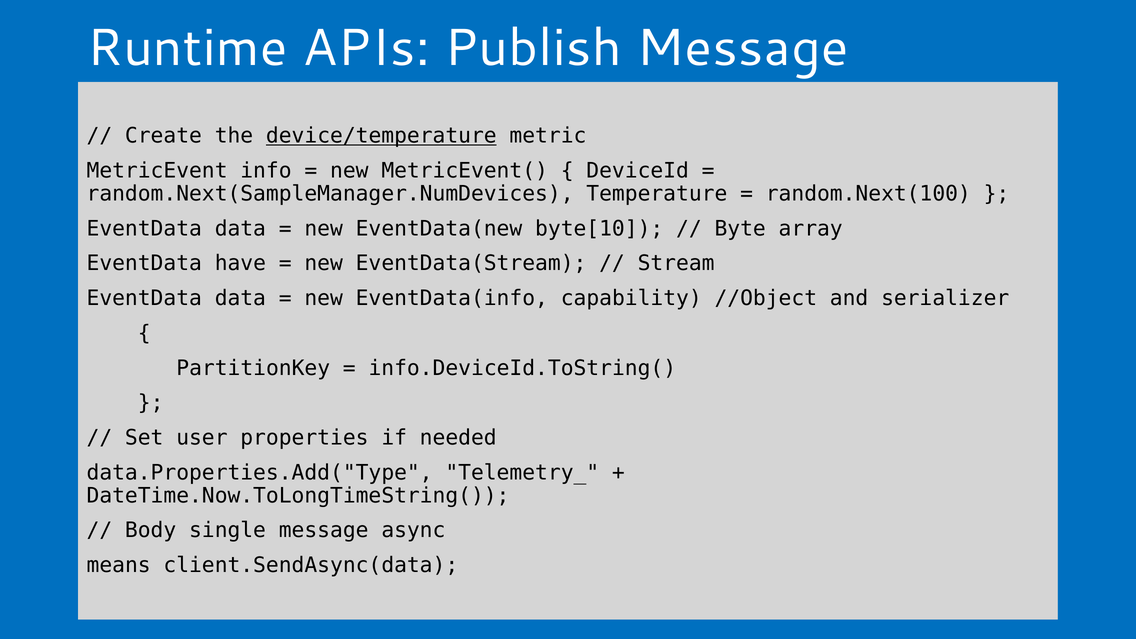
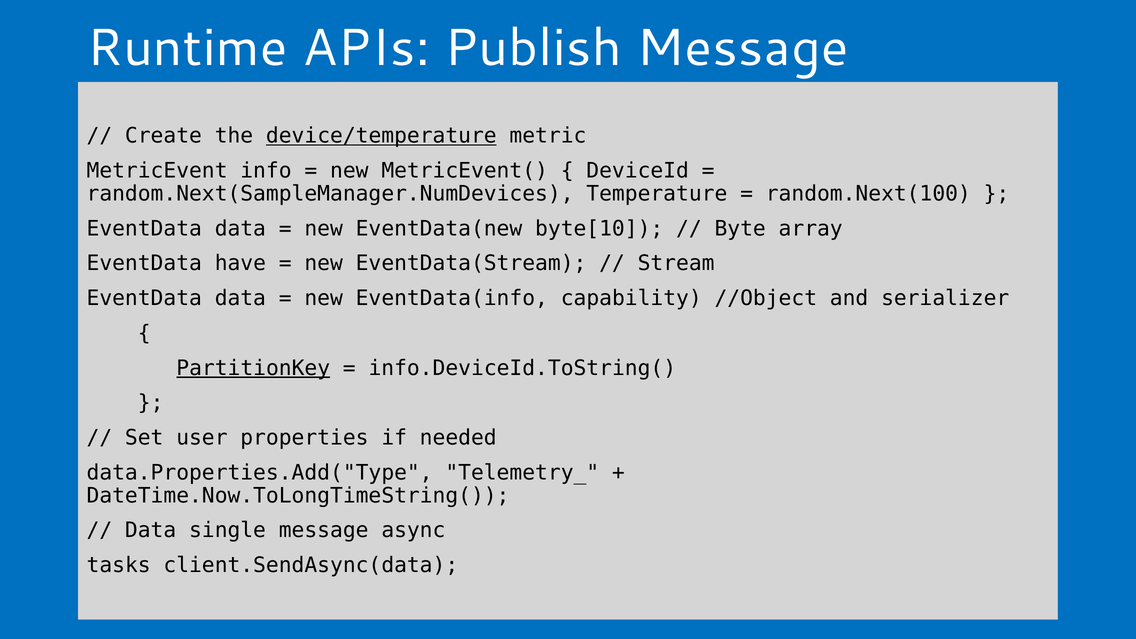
PartitionKey underline: none -> present (253, 368)
Body: Body -> Data (151, 530)
means: means -> tasks (119, 565)
